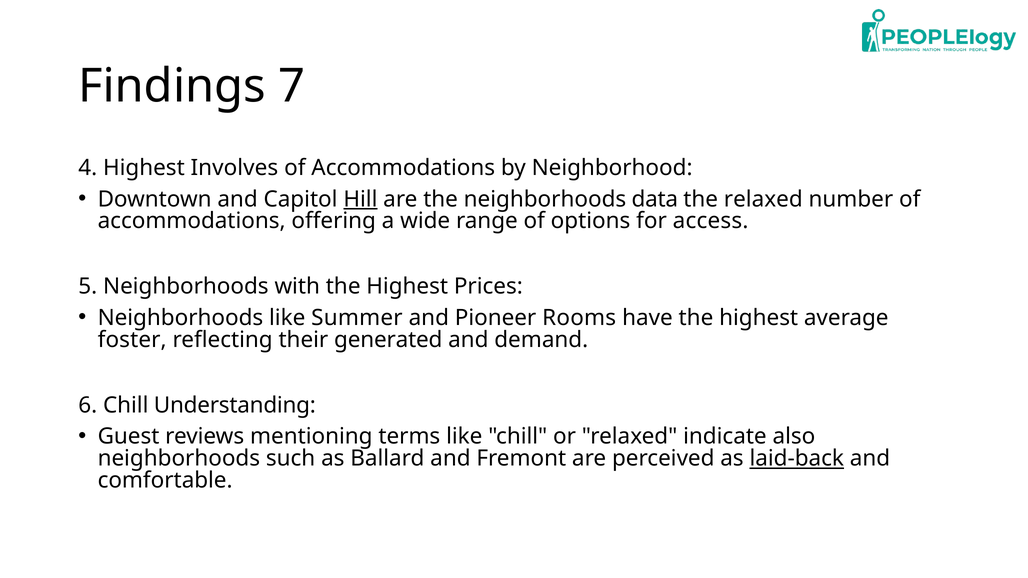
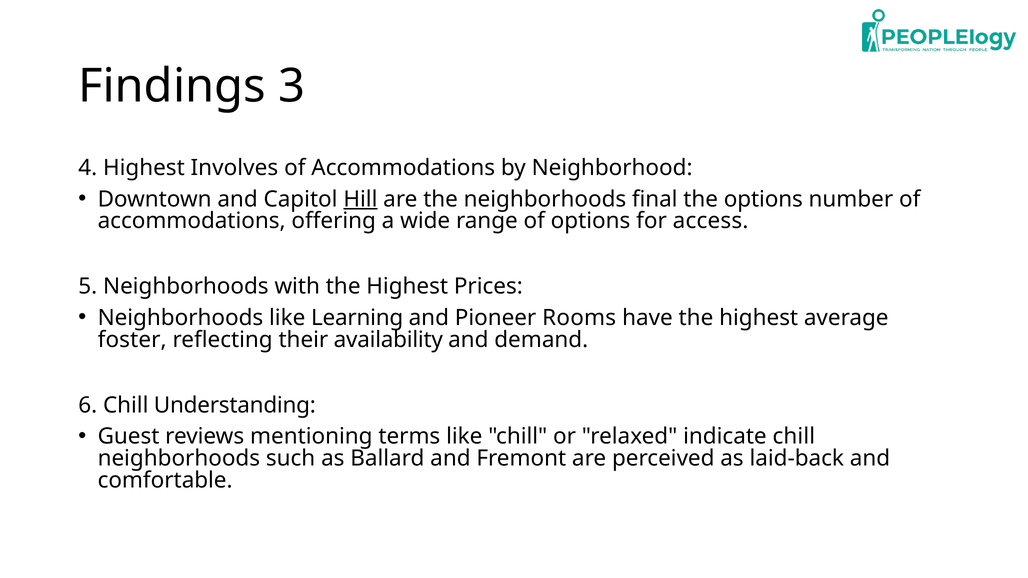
7: 7 -> 3 (292, 86)
data: data -> final (655, 199)
the relaxed: relaxed -> options (763, 199)
Summer: Summer -> Learning (357, 318)
generated: generated -> availability (388, 340)
indicate also: also -> chill (794, 437)
laid-back underline: present -> none (797, 459)
